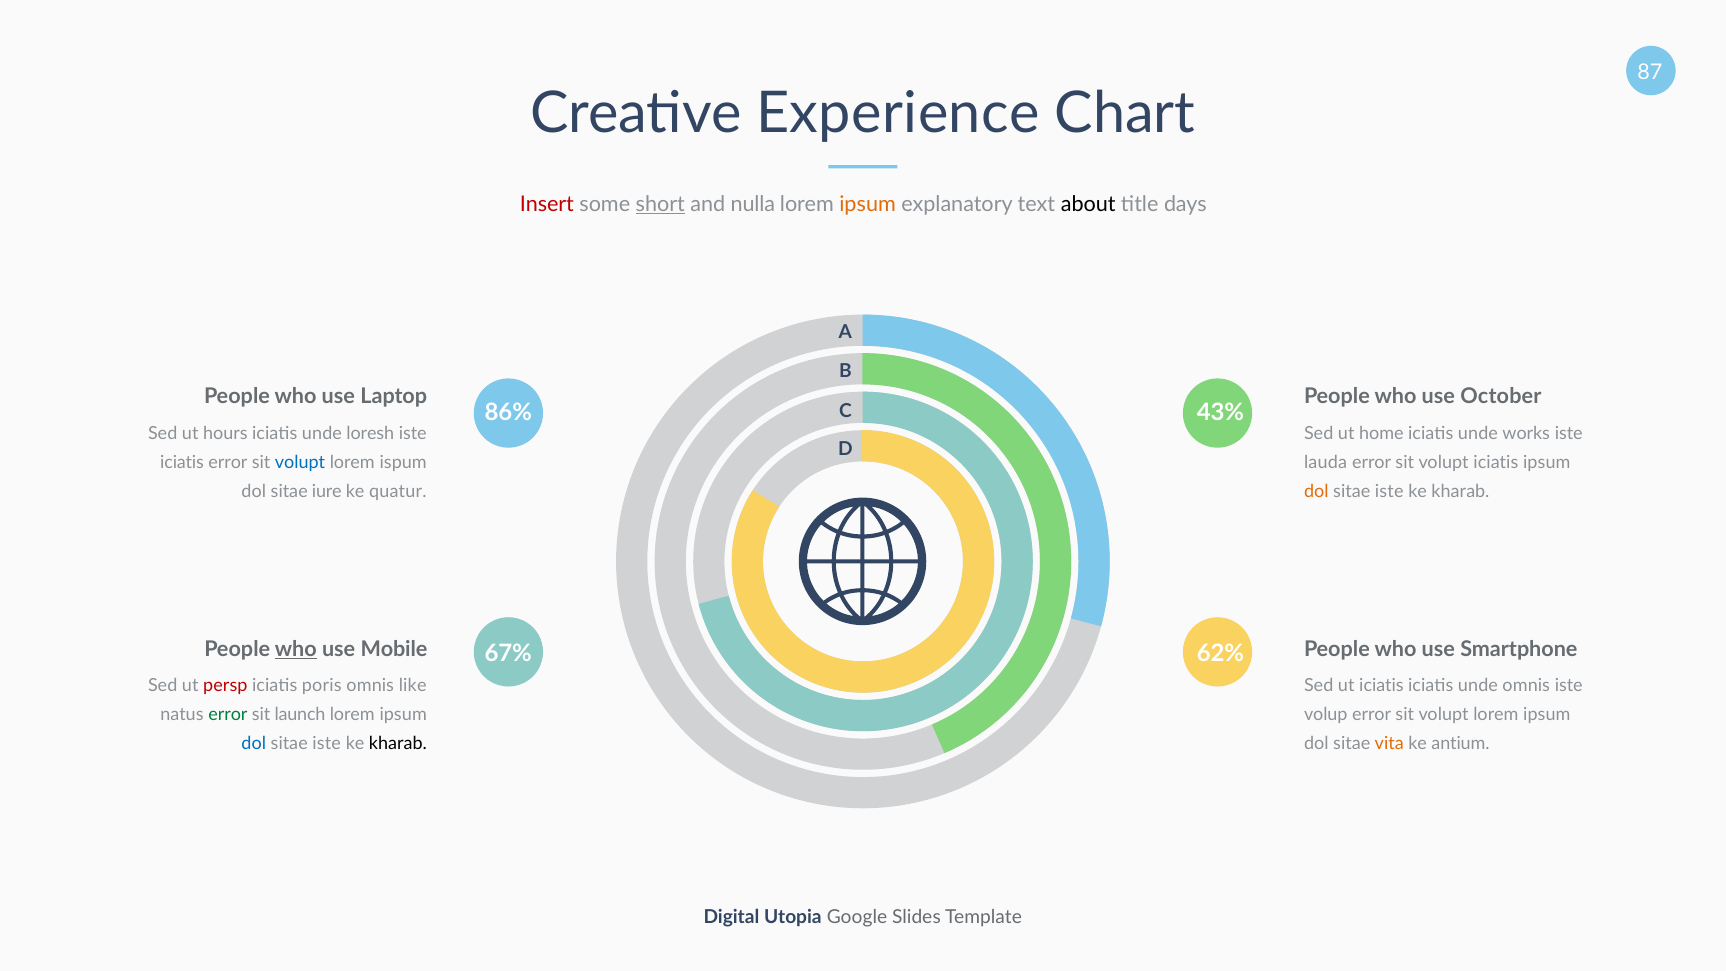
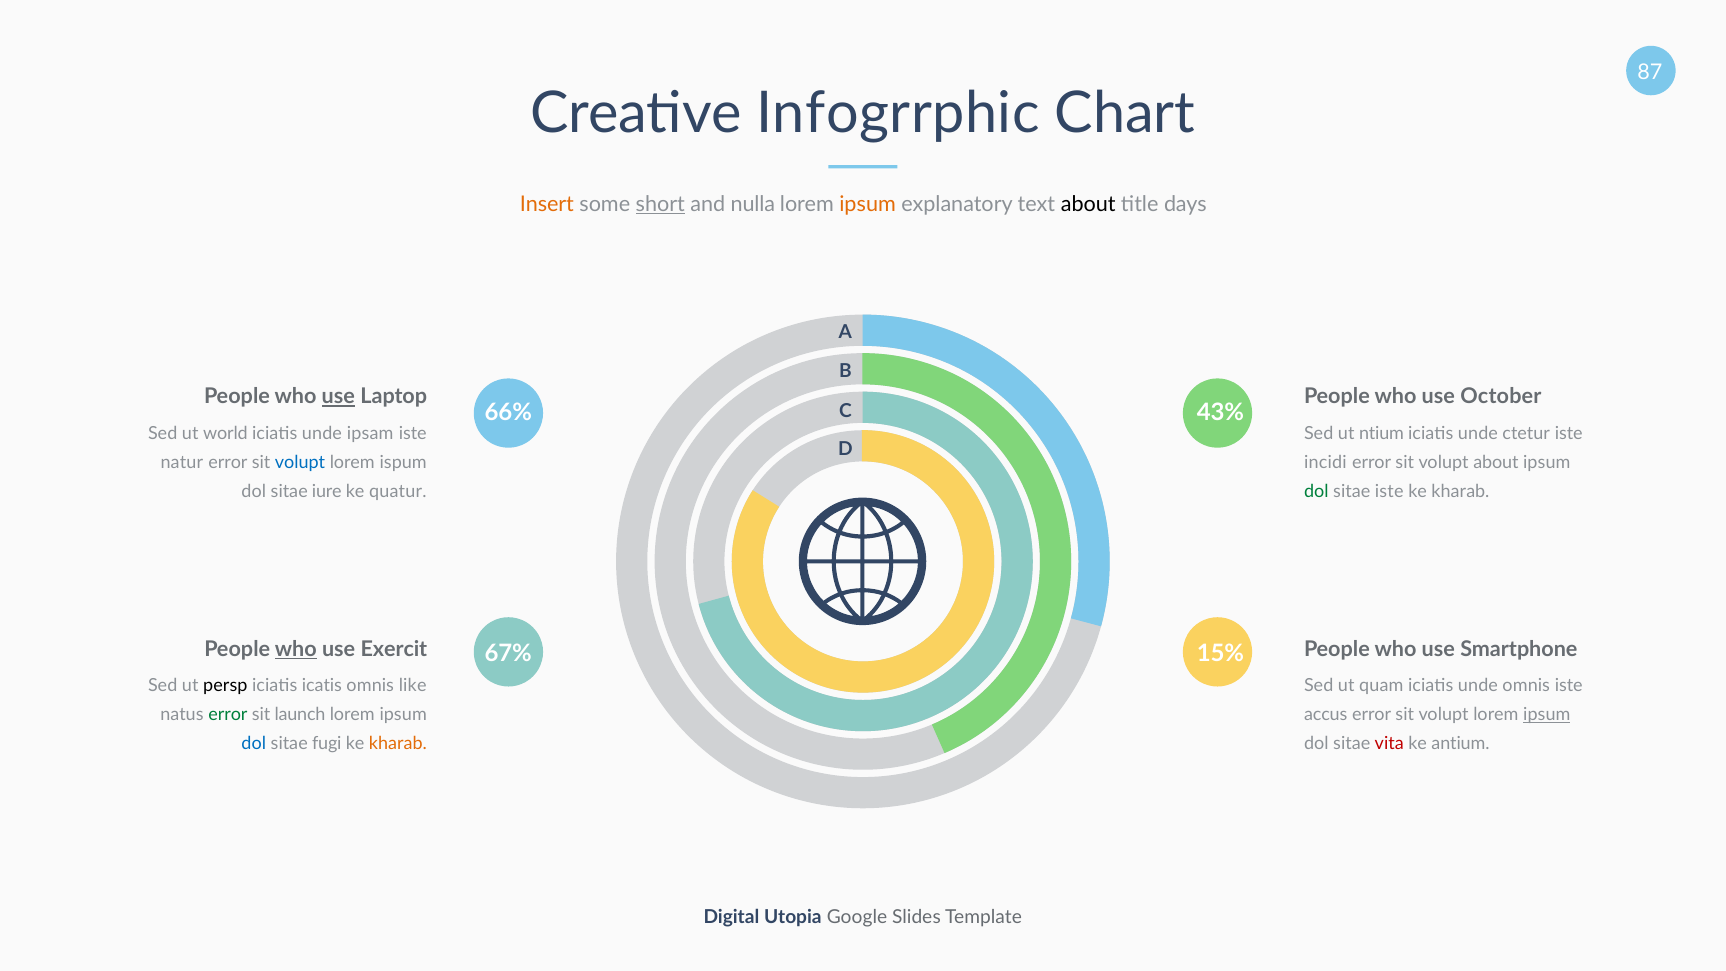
Experience: Experience -> Infogrrphic (898, 113)
Insert colour: red -> orange (547, 204)
use underline: none -> present (338, 397)
86%: 86% -> 66% (508, 413)
hours: hours -> world (225, 433)
loresh: loresh -> ipsam (370, 433)
home: home -> ntium (1382, 433)
works: works -> ctetur (1526, 433)
iciatis: iciatis -> natur (182, 462)
lauda: lauda -> incidi (1326, 462)
volupt iciatis: iciatis -> about (1496, 462)
dol colour: orange -> green (1316, 491)
Mobile: Mobile -> Exercit (394, 649)
62%: 62% -> 15% (1220, 654)
persp colour: red -> black (225, 685)
poris: poris -> icatis (322, 685)
ut iciatis: iciatis -> quam (1381, 685)
volup: volup -> accus (1326, 714)
ipsum underline: none -> present (1547, 714)
iste: iste -> fugi (327, 743)
kharab colour: black -> orange (398, 743)
vita colour: orange -> red (1389, 743)
